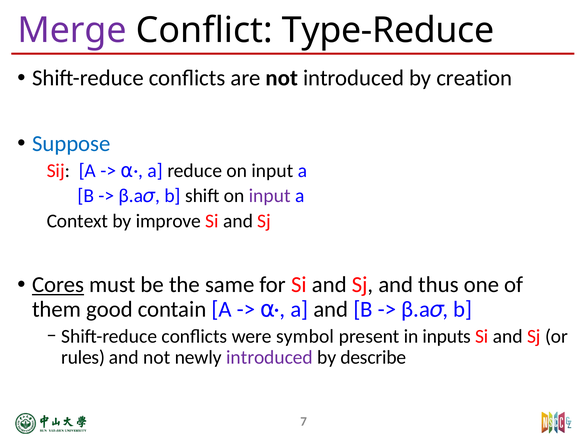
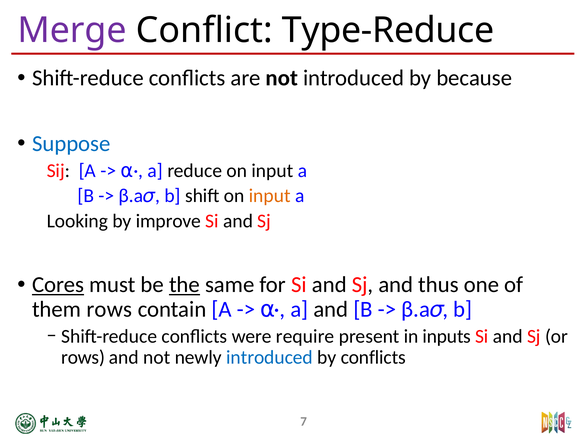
creation: creation -> because (474, 78)
input colour: purple -> orange (270, 196)
Context: Context -> Looking (77, 221)
the underline: none -> present (184, 284)
them good: good -> rows (109, 309)
symbol: symbol -> require (305, 336)
rules: rules -> rows (83, 357)
introduced colour: purple -> blue (270, 357)
by describe: describe -> conflicts (373, 357)
